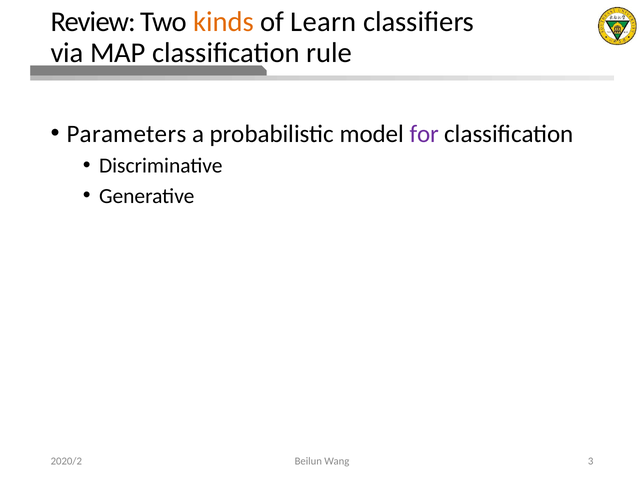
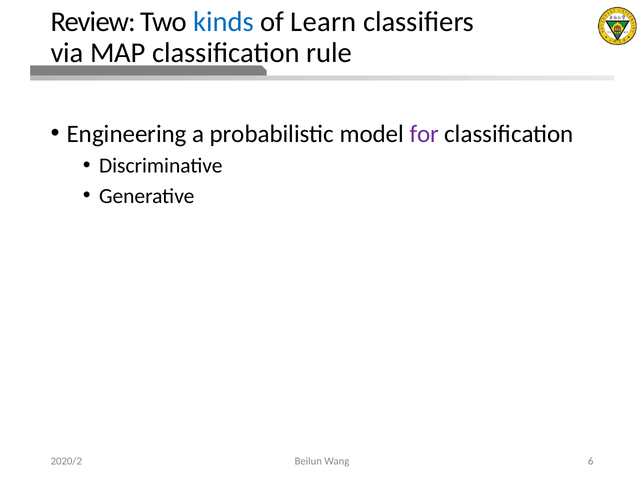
kinds colour: orange -> blue (223, 22)
Parameters: Parameters -> Engineering (127, 134)
3: 3 -> 6 (591, 461)
